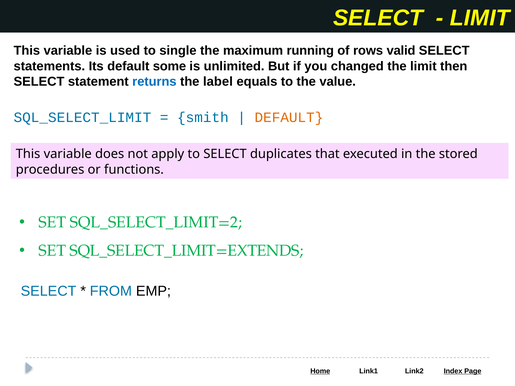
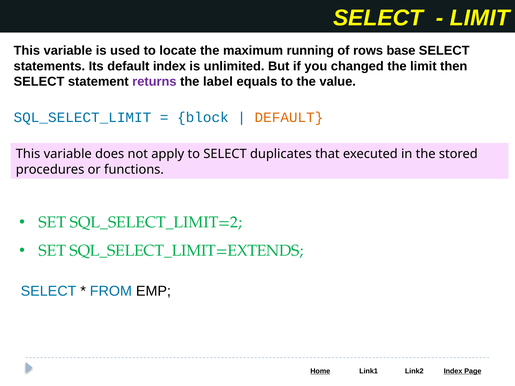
single: single -> locate (178, 51)
valid: valid -> base (401, 51)
default some: some -> index (169, 66)
returns colour: blue -> purple (154, 82)
smith: smith -> block (203, 117)
